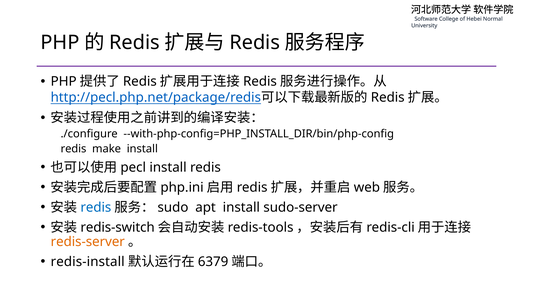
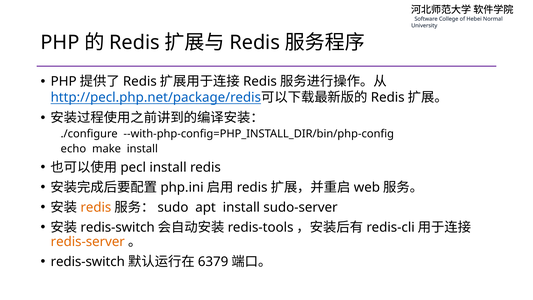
redis: redis -> echo (73, 149)
redis colour: blue -> orange (96, 207)
redis-install: redis-install -> redis-switch (88, 261)
